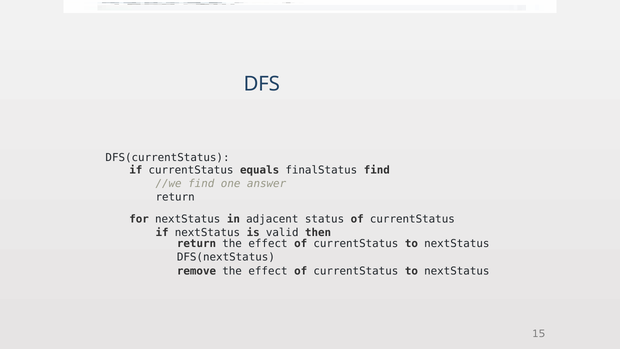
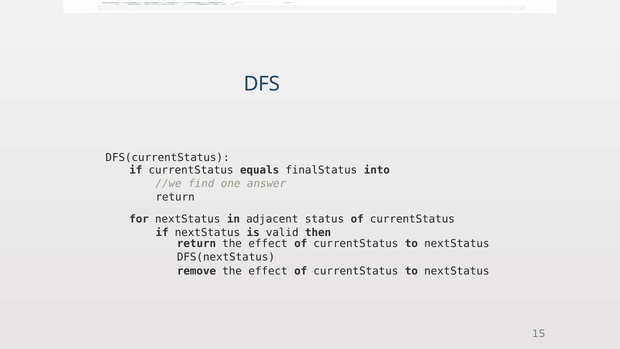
finalStatus find: find -> into (377, 170)
